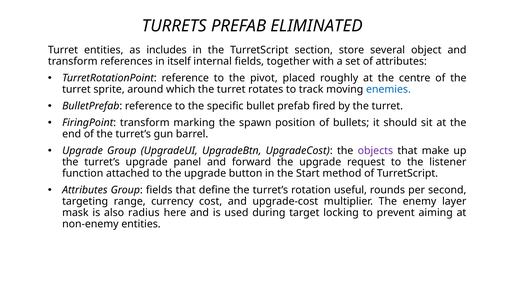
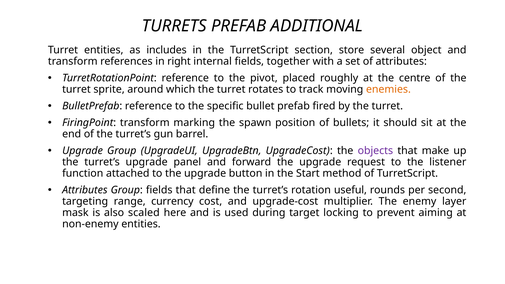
ELIMINATED: ELIMINATED -> ADDITIONAL (317, 26)
itself: itself -> right (179, 61)
enemies colour: blue -> orange (388, 89)
radius: radius -> scaled (144, 213)
